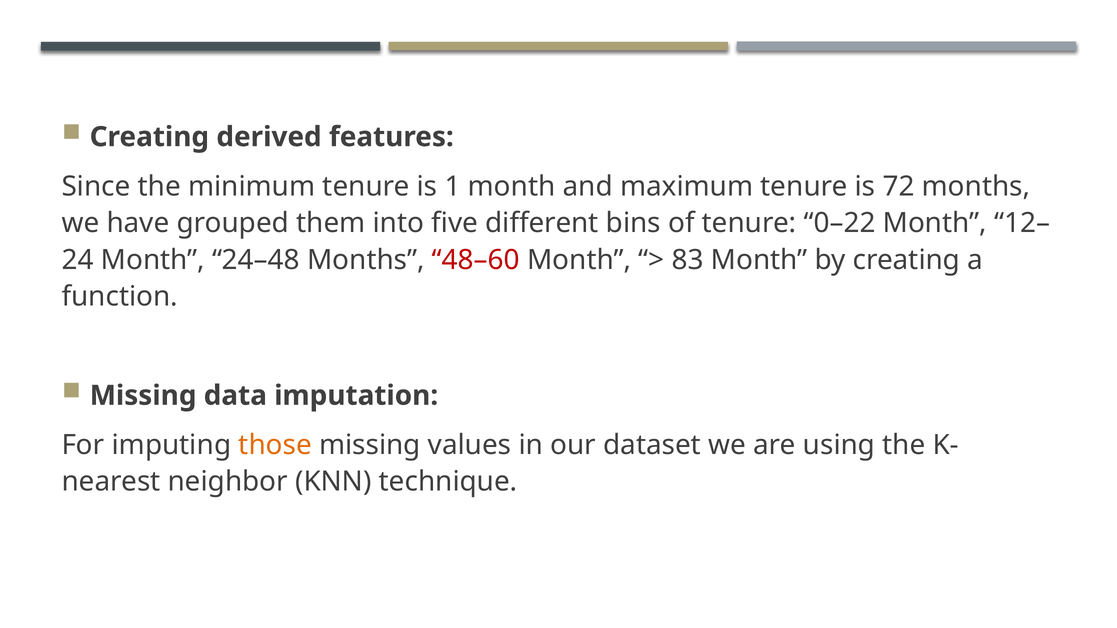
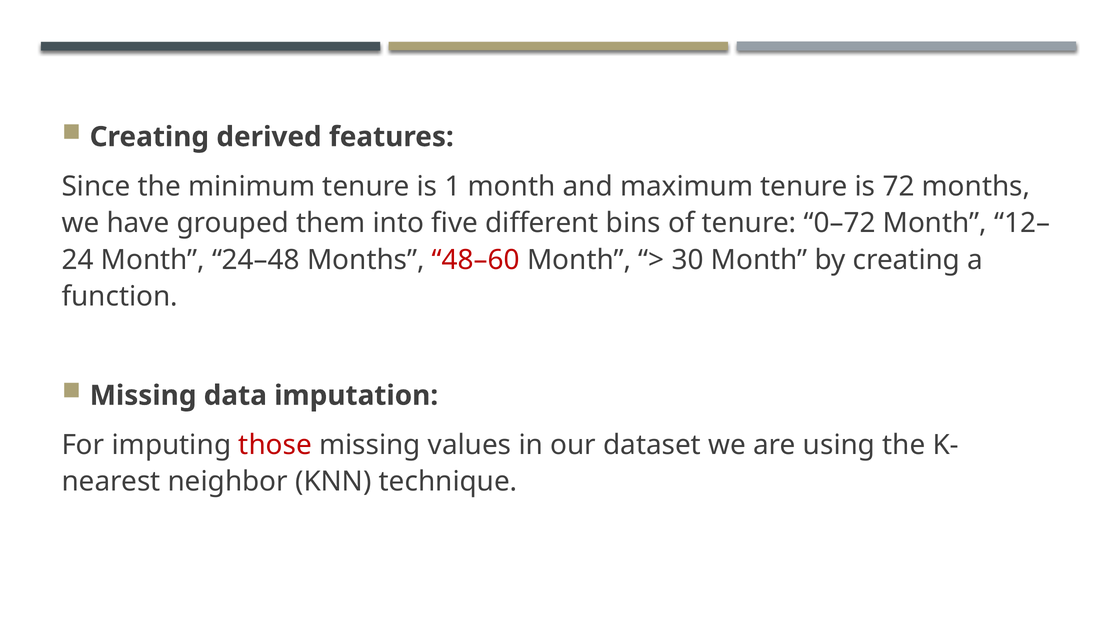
0–22: 0–22 -> 0–72 (840, 223)
83: 83 -> 30 (688, 260)
those colour: orange -> red (275, 445)
